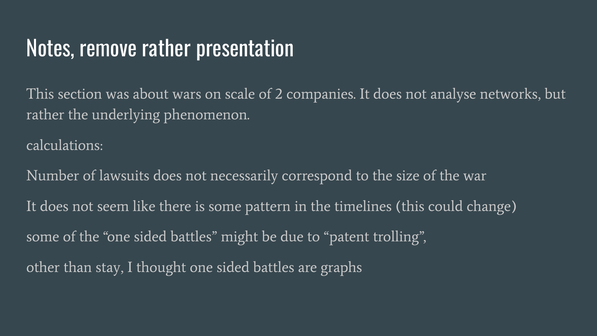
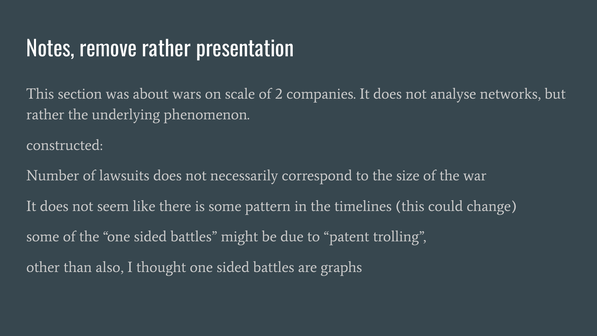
calculations: calculations -> constructed (64, 145)
stay: stay -> also (110, 267)
